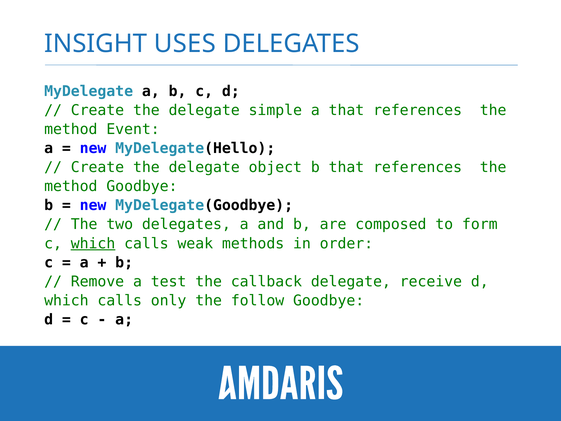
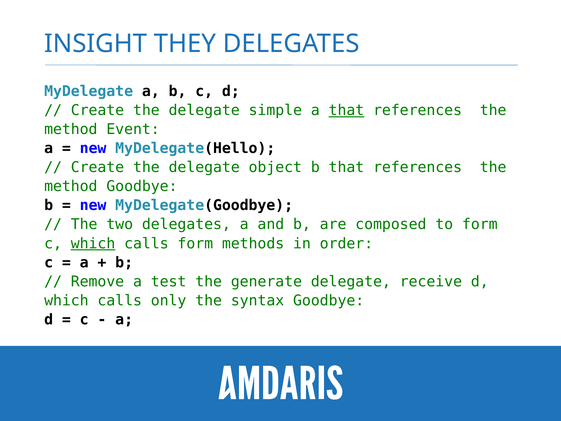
USES: USES -> THEY (185, 44)
that underline: none -> present (346, 110)
calls weak: weak -> form (195, 243)
callback: callback -> generate (266, 281)
follow: follow -> syntax (258, 300)
